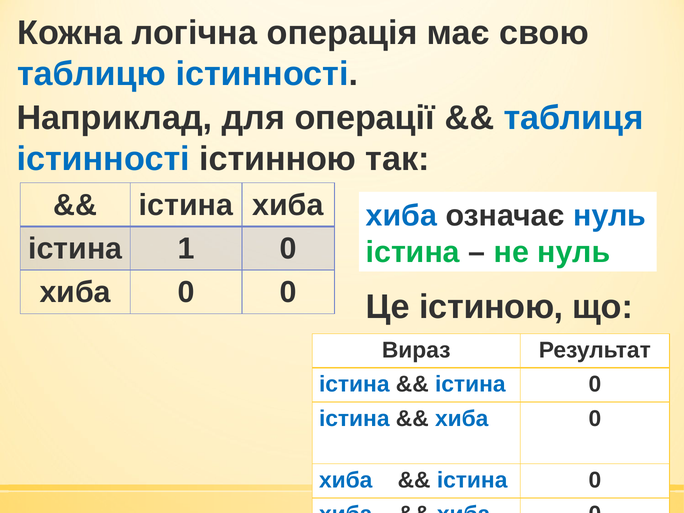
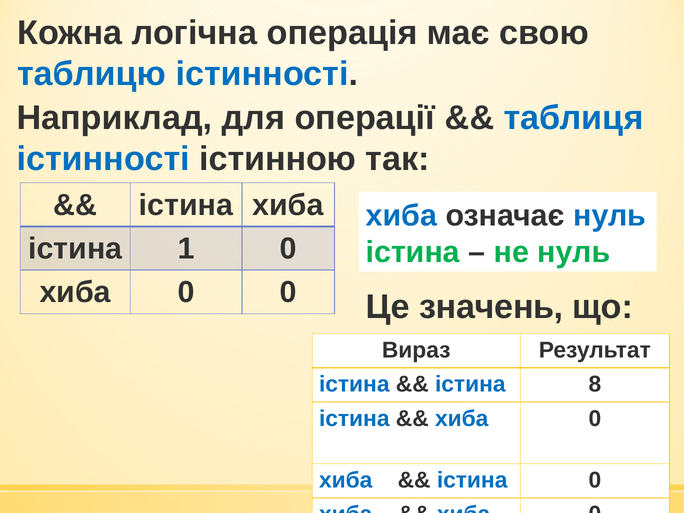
істиною: істиною -> значень (491, 307)
0: 0 -> 8 (595, 384)
